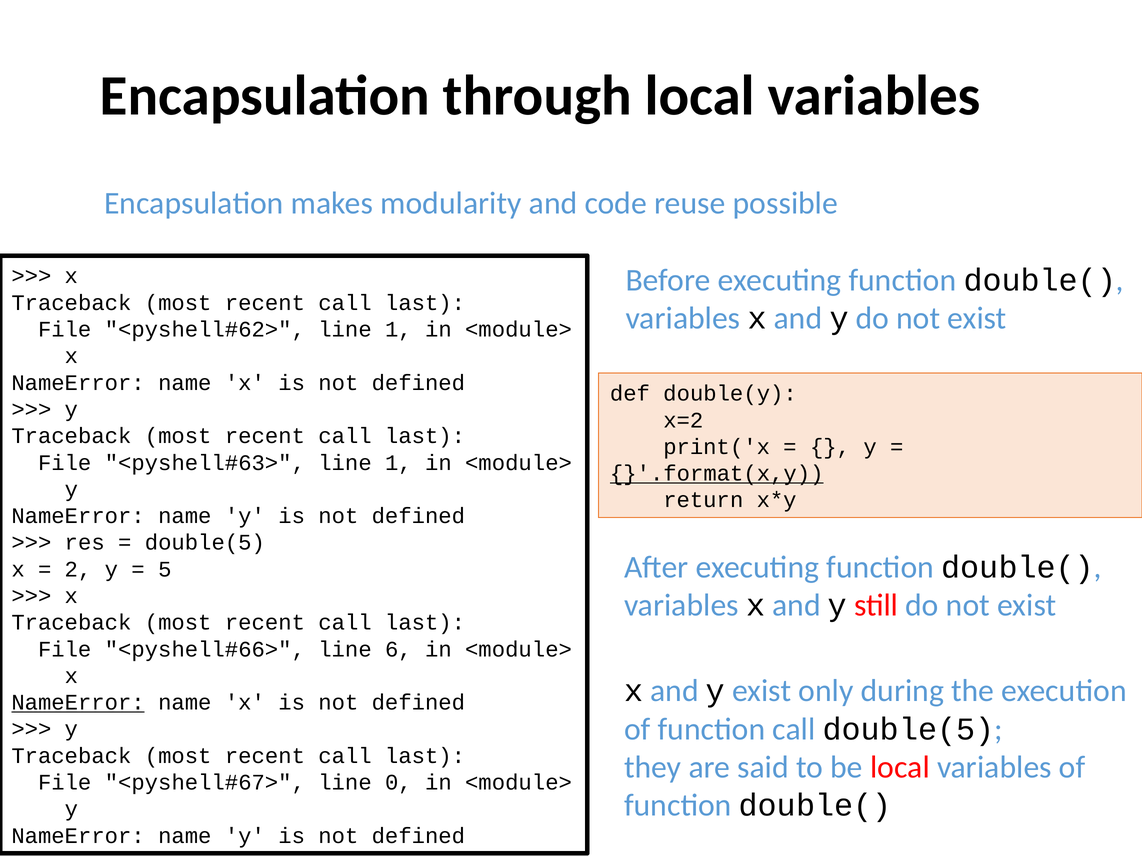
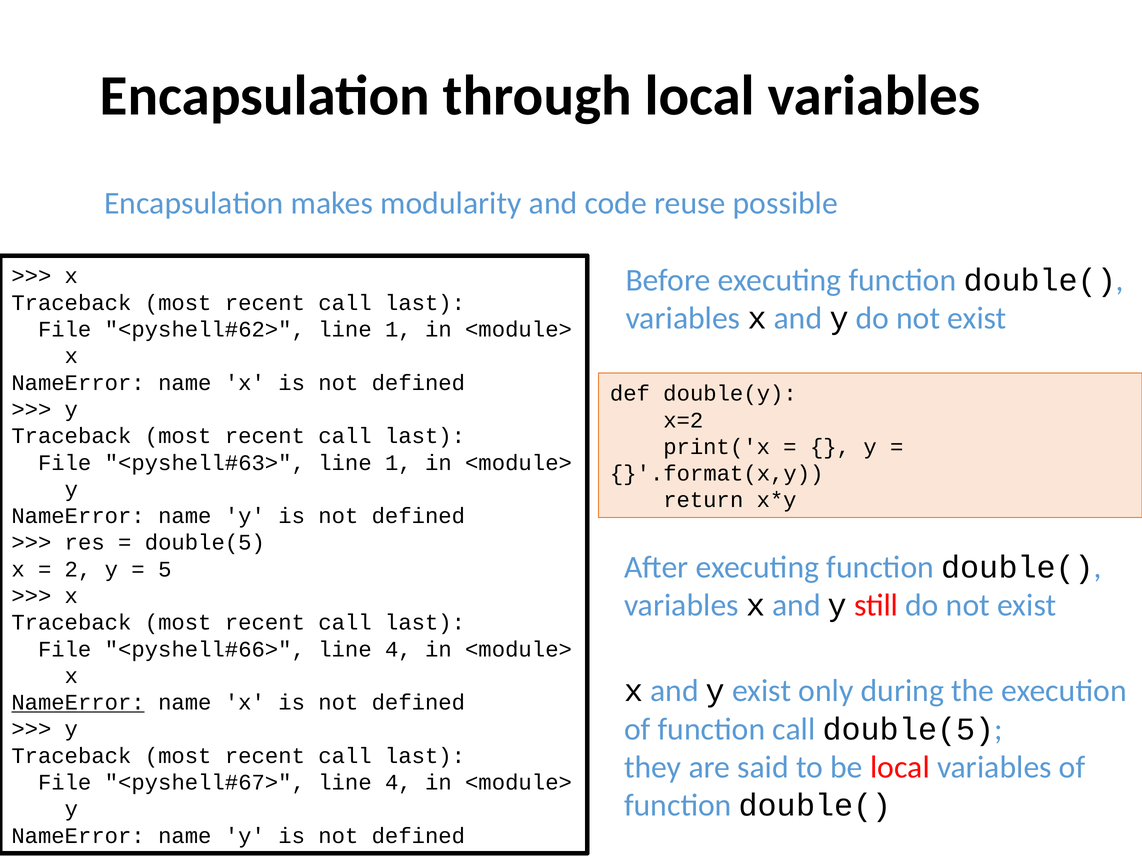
}'.format(x,y underline: present -> none (717, 474)
6: 6 -> 4 (398, 650)
0: 0 -> 4 (398, 783)
